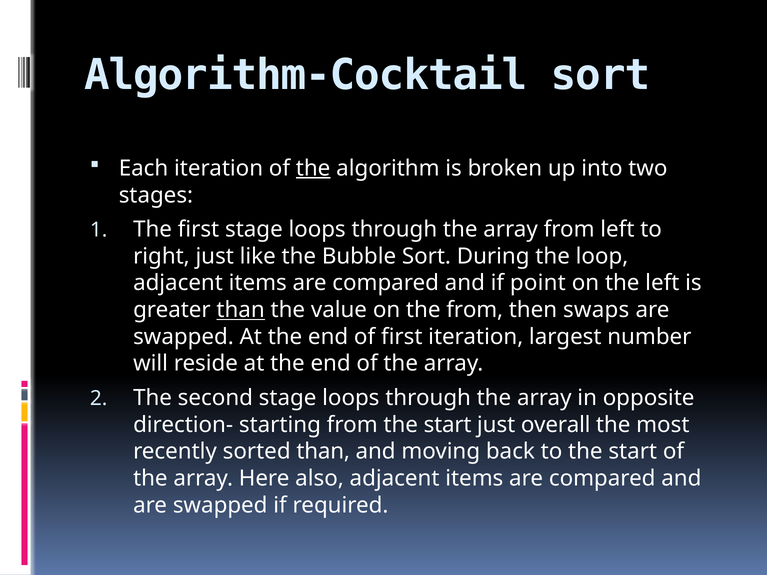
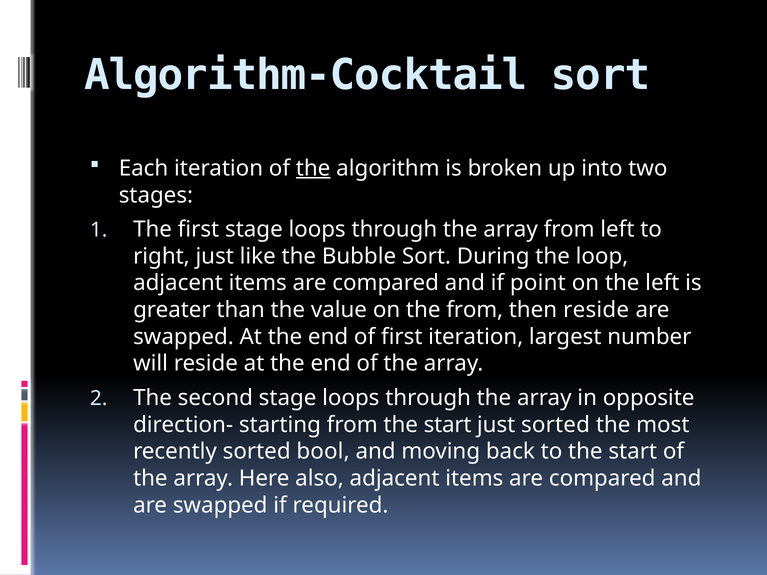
than underline: present -> none (241, 310)
then swaps: swaps -> reside (596, 310)
just overall: overall -> sorted (555, 425)
sorted than: than -> bool (323, 452)
